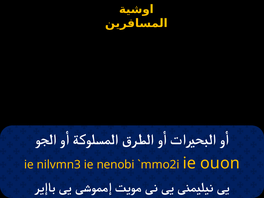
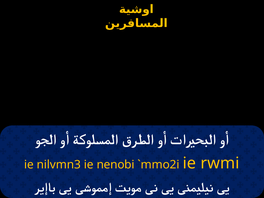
ouon: ouon -> rwmi (220, 163)
